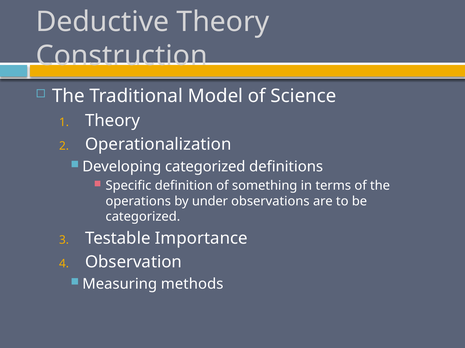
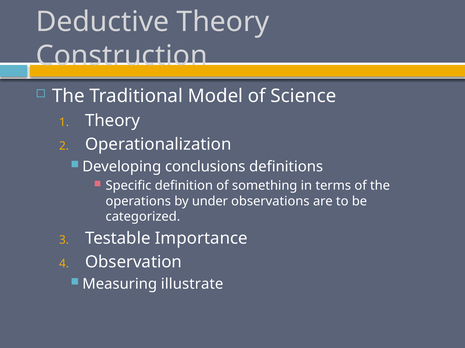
Developing categorized: categorized -> conclusions (205, 167)
methods: methods -> illustrate (192, 285)
